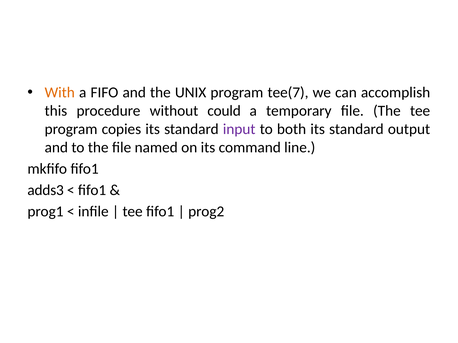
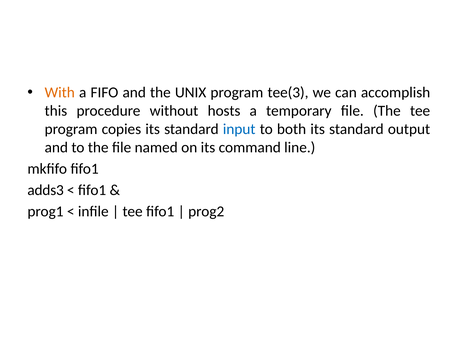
tee(7: tee(7 -> tee(3 (288, 93)
could: could -> hosts (224, 111)
input colour: purple -> blue (239, 129)
